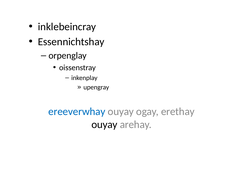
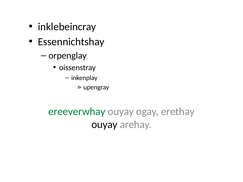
ereeverwhay colour: blue -> green (77, 112)
